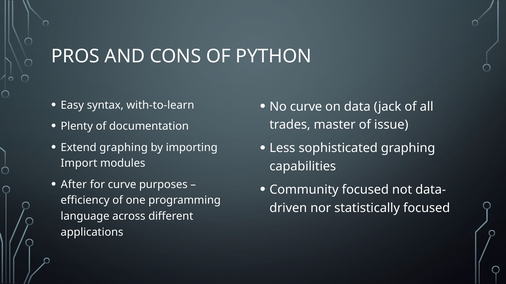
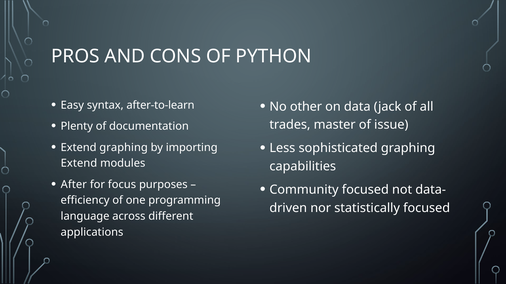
with-to-learn: with-to-learn -> after-to-learn (160, 105)
No curve: curve -> other (306, 107)
Import: Import -> Extend (79, 164)
for curve: curve -> focus (122, 185)
